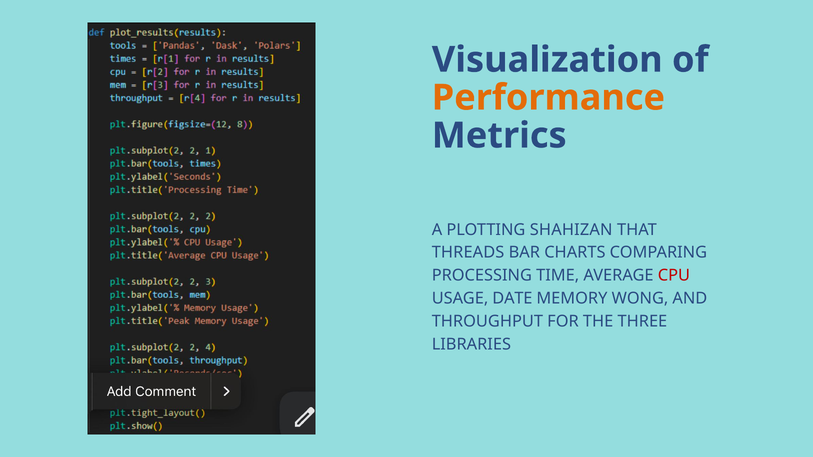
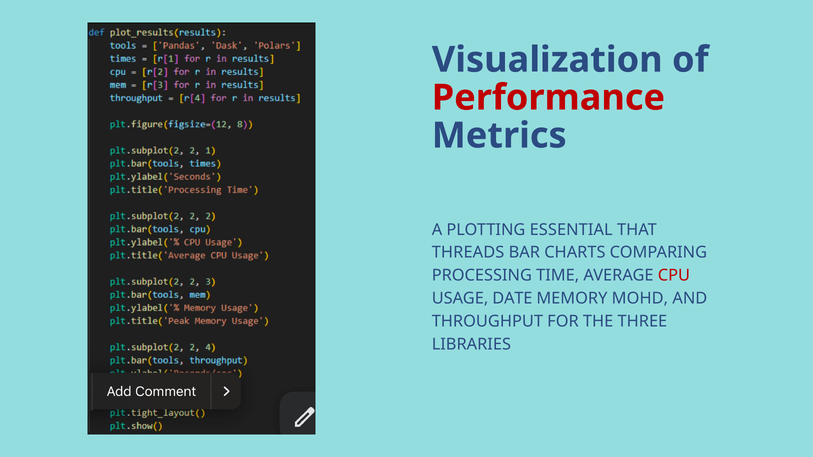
Performance colour: orange -> red (548, 98)
SHAHIZAN: SHAHIZAN -> ESSENTIAL (571, 230)
WONG: WONG -> MOHD (640, 299)
